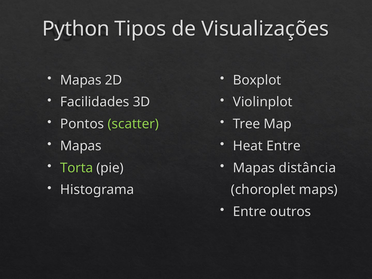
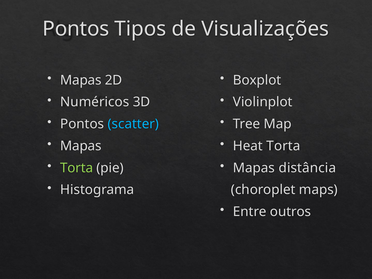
Python: Python -> Pontos (76, 29)
Facilidades: Facilidades -> Numéricos (95, 102)
scatter colour: light green -> light blue (133, 124)
Heat Entre: Entre -> Torta (283, 146)
